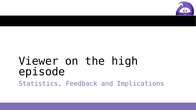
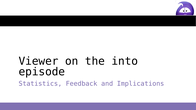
high: high -> into (125, 61)
